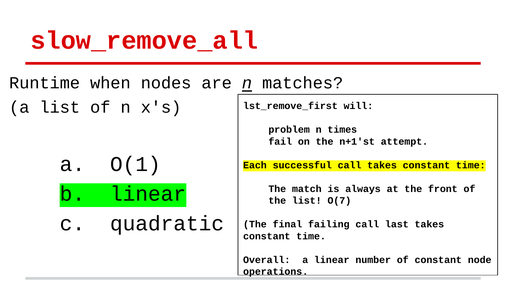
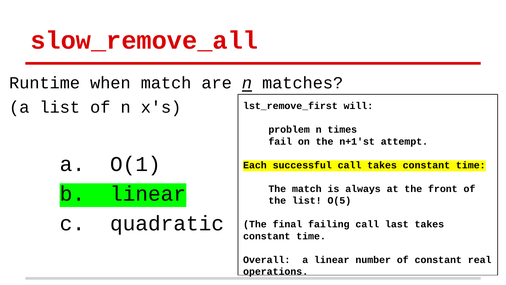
when nodes: nodes -> match (166, 83)
O(7: O(7 -> O(5 (339, 200)
node: node -> real (480, 260)
